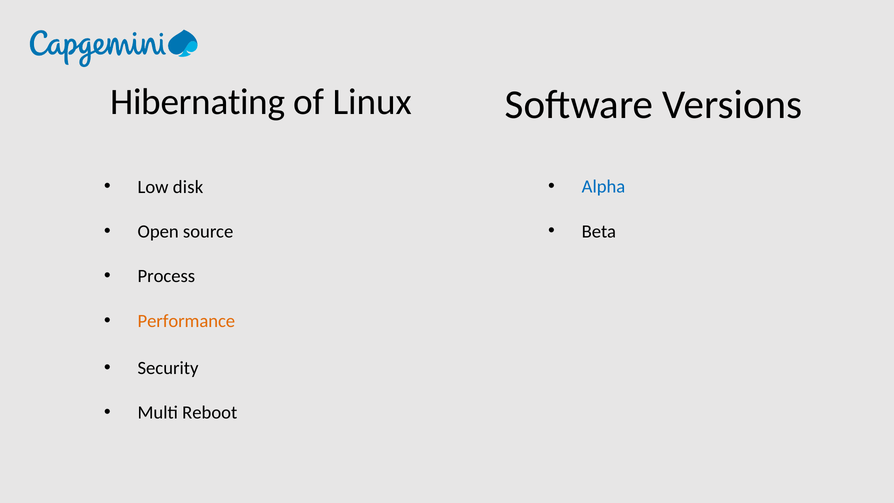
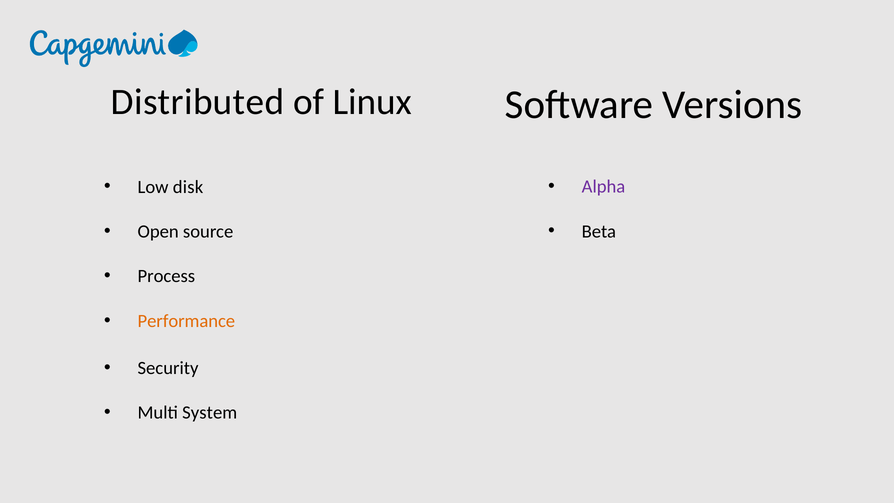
Hibernating: Hibernating -> Distributed (197, 102)
Alpha colour: blue -> purple (604, 187)
Reboot: Reboot -> System (210, 413)
